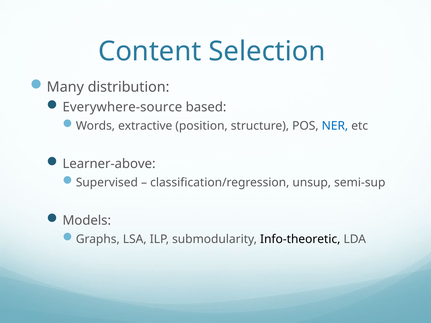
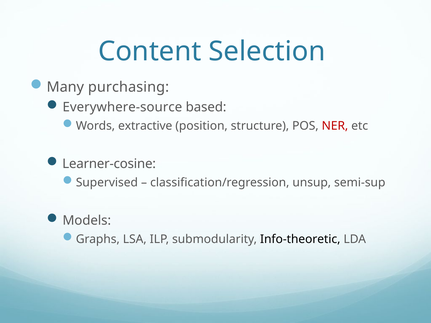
distribution: distribution -> purchasing (128, 87)
NER colour: blue -> red (335, 126)
Learner-above: Learner-above -> Learner-cosine (109, 164)
